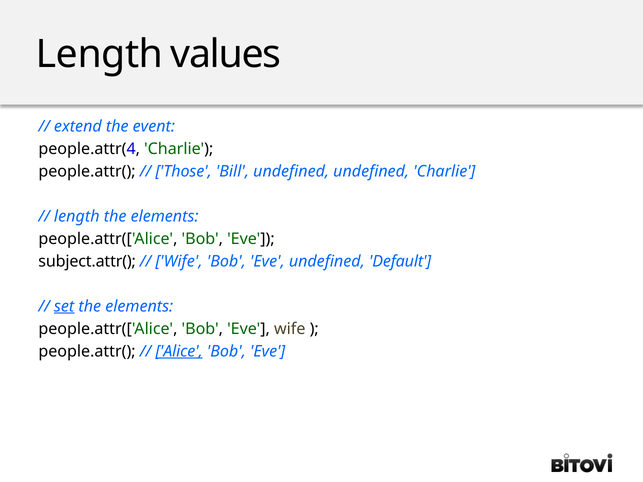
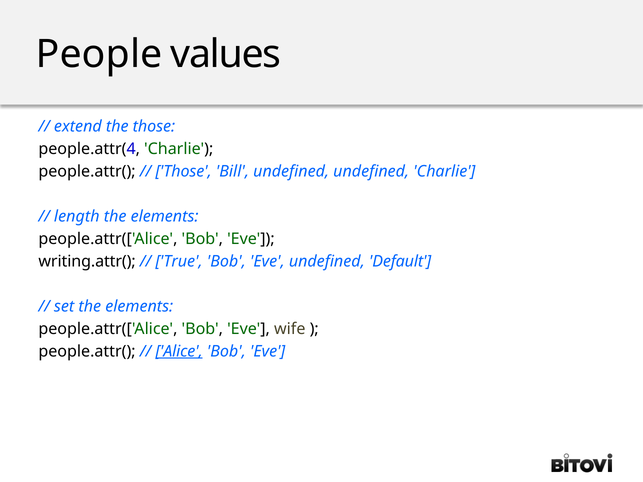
Length: Length -> People (99, 54)
the event: event -> those (154, 126)
subject.attr(: subject.attr( -> writing.attr( (87, 261)
Wife: Wife -> True (179, 261)
set underline: present -> none (64, 306)
